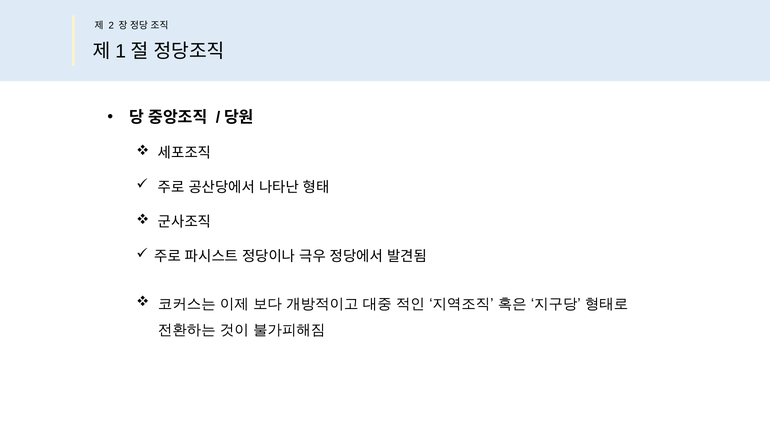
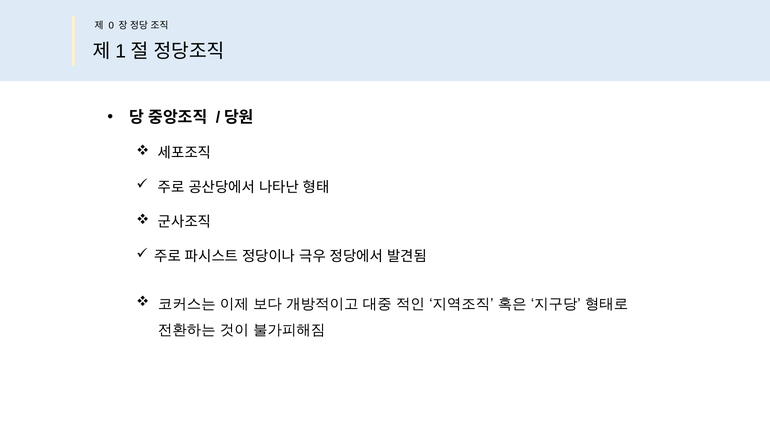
2: 2 -> 0 (111, 26)
